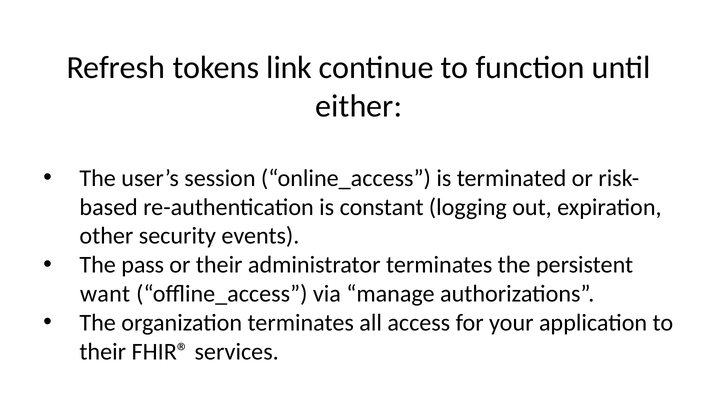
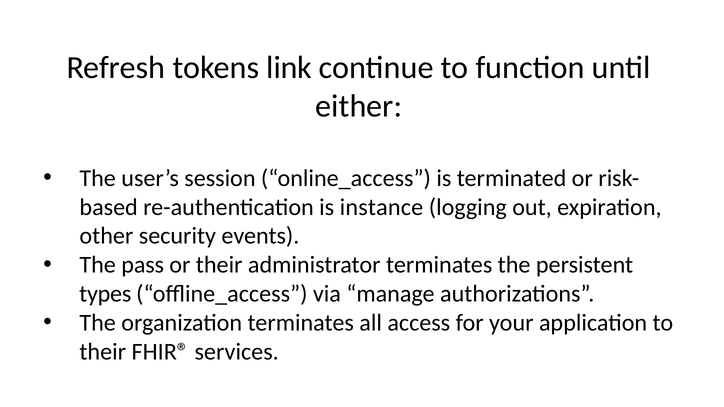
constant: constant -> instance (381, 207)
want: want -> types (105, 294)
